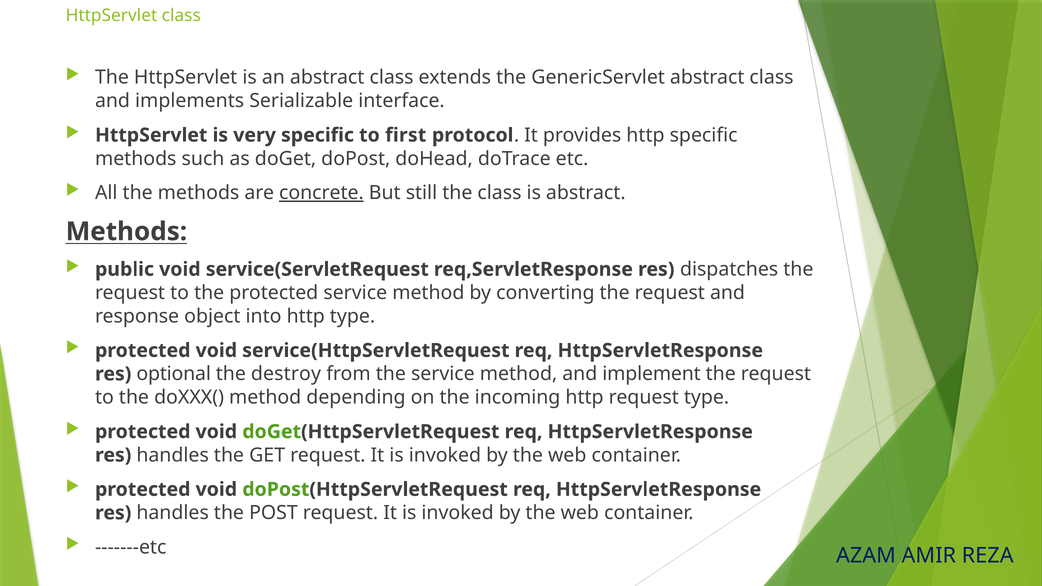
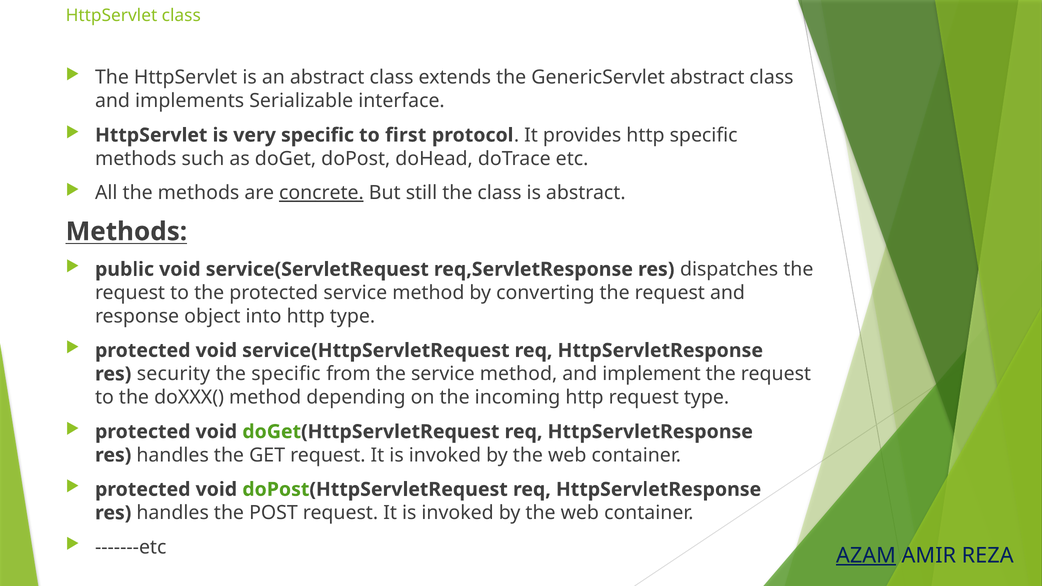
optional: optional -> security (173, 374)
the destroy: destroy -> specific (286, 374)
AZAM underline: none -> present (866, 555)
